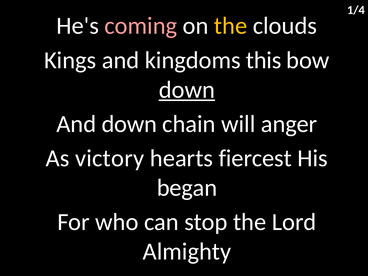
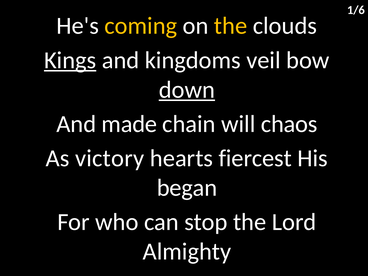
1/4: 1/4 -> 1/6 (356, 10)
coming colour: pink -> yellow (141, 26)
Kings underline: none -> present (70, 60)
this: this -> veil (263, 60)
And down: down -> made (129, 124)
anger: anger -> chaos (289, 124)
